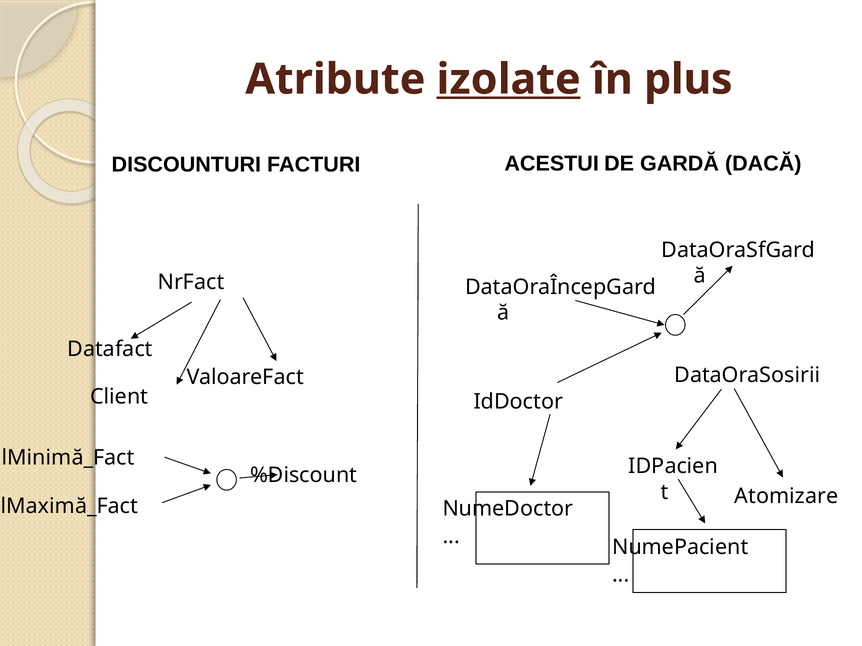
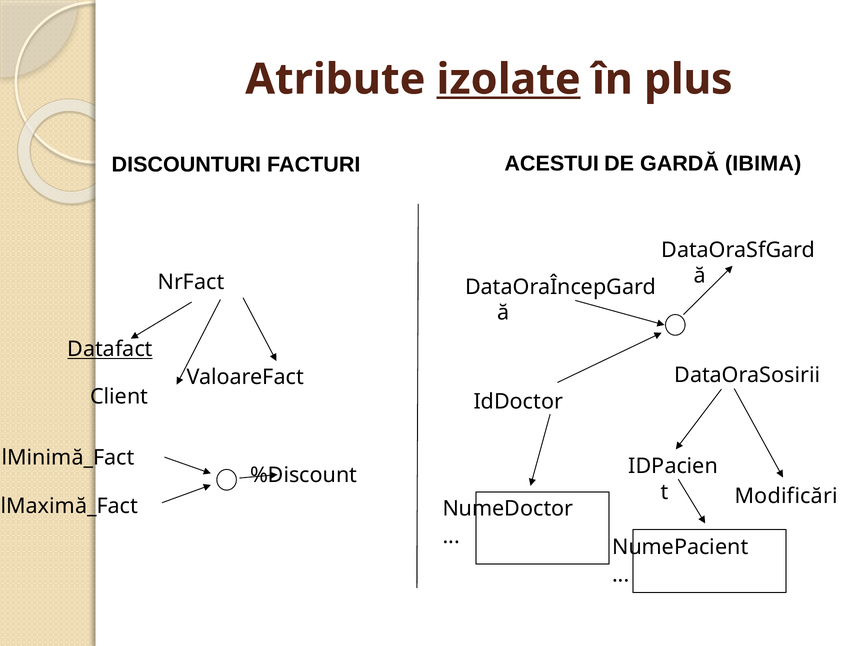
DACĂ: DACĂ -> IBIMA (763, 164)
Datafact underline: none -> present (110, 350)
Atomizare: Atomizare -> Modificări (786, 497)
